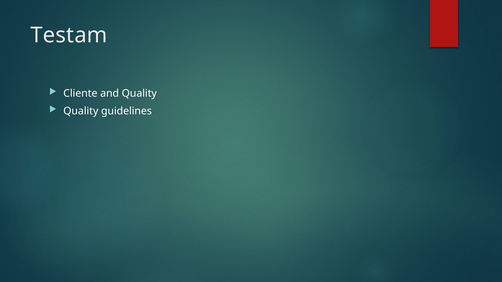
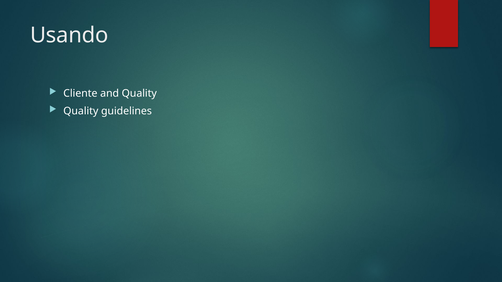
Testam: Testam -> Usando (69, 35)
